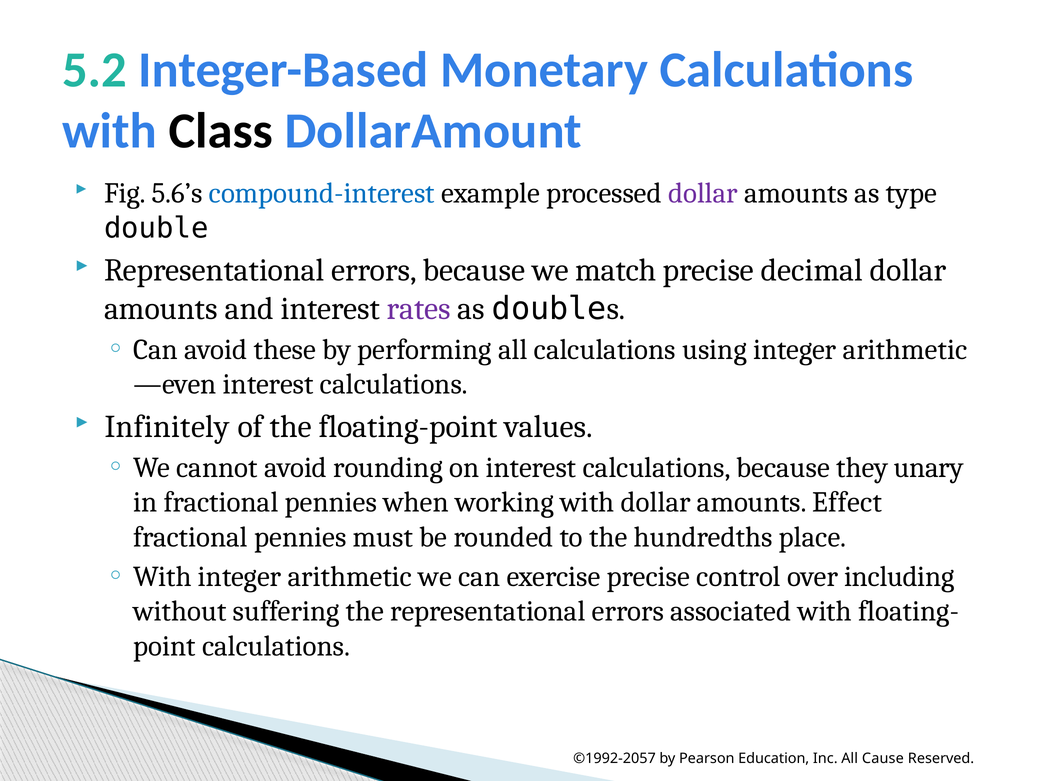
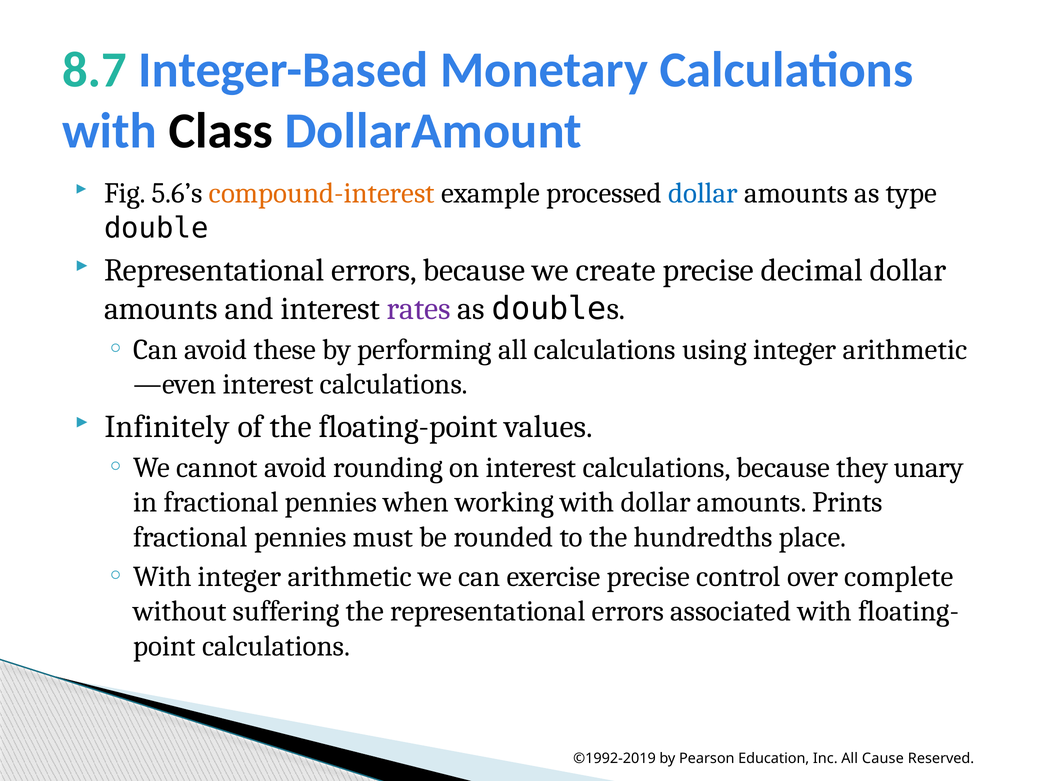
5.2: 5.2 -> 8.7 (95, 70)
compound-interest colour: blue -> orange (322, 193)
dollar colour: purple -> blue (703, 193)
match: match -> create (616, 270)
Effect: Effect -> Prints (848, 502)
including: including -> complete (899, 576)
©1992-2057: ©1992-2057 -> ©1992-2019 (615, 758)
